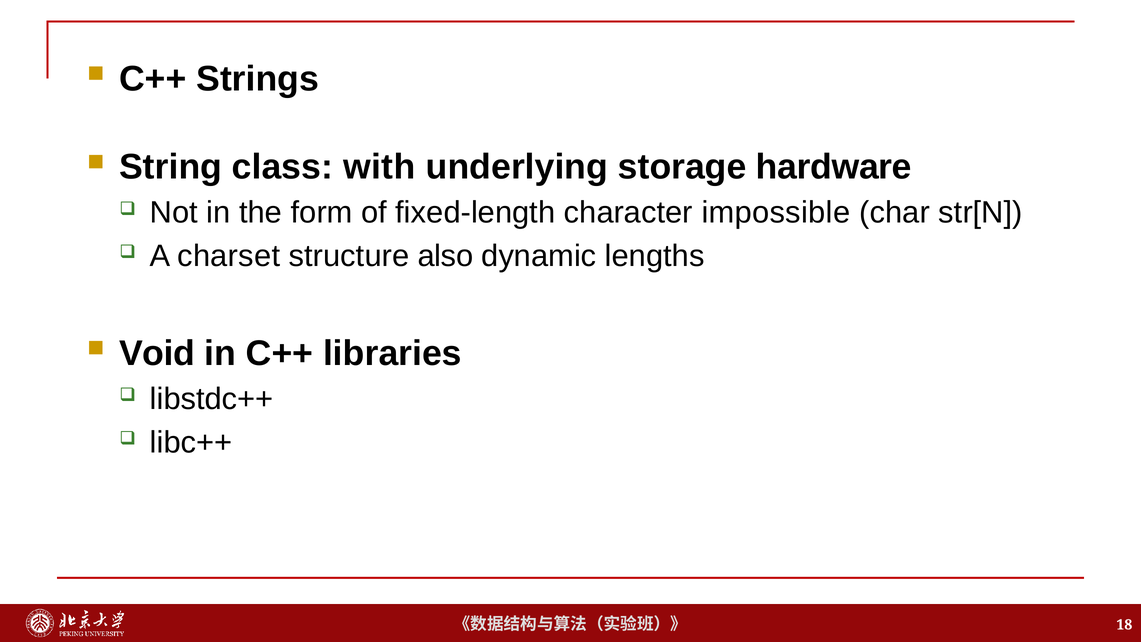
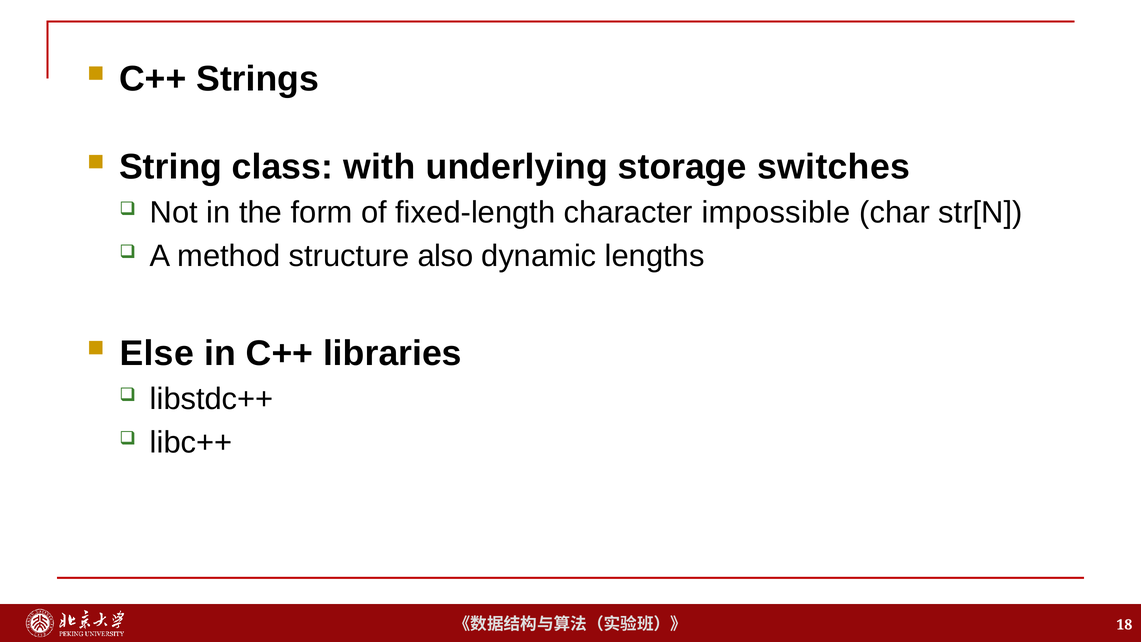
hardware: hardware -> switches (834, 167)
charset: charset -> method (229, 256)
Void: Void -> Else (157, 353)
